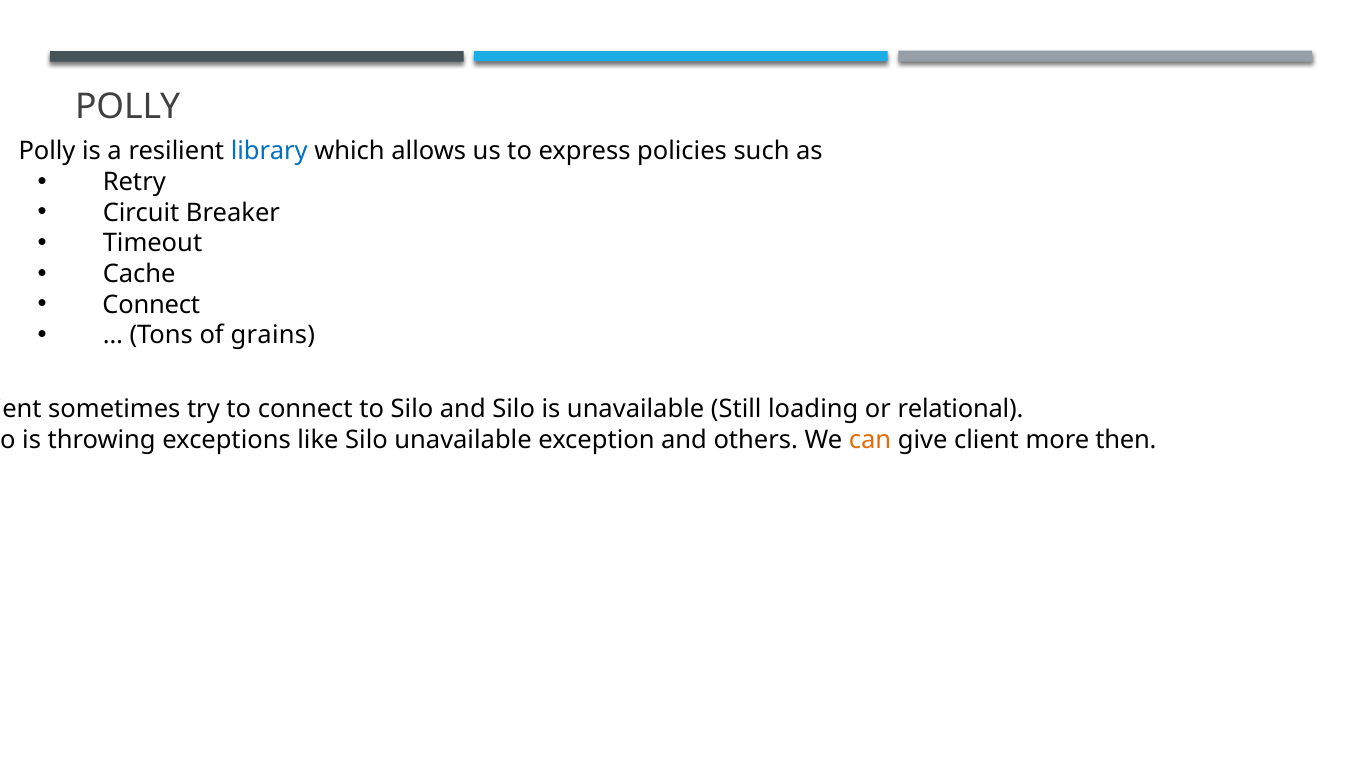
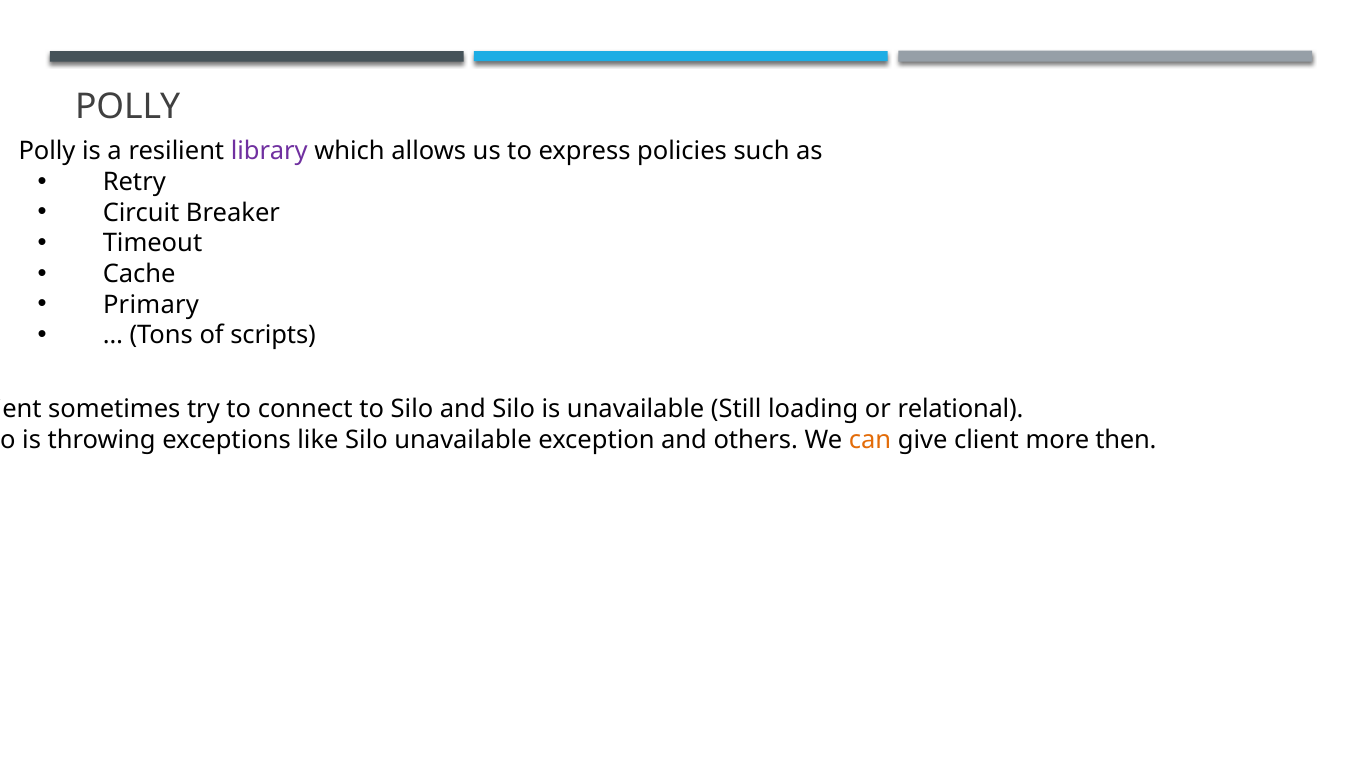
library colour: blue -> purple (269, 151)
Connect: Connect -> Primary (151, 305)
grains: grains -> scripts (273, 335)
